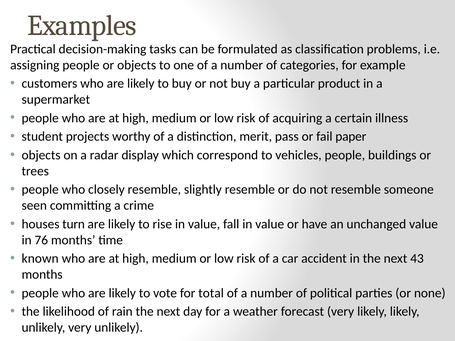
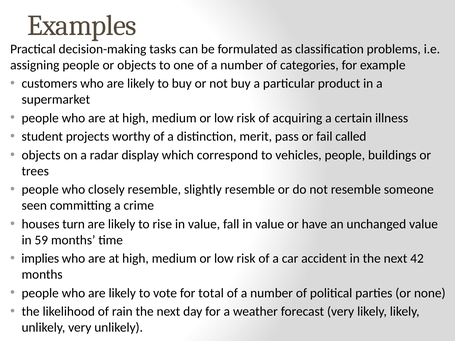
paper: paper -> called (351, 137)
76: 76 -> 59 (41, 240)
known: known -> implies (40, 259)
43: 43 -> 42 (417, 259)
